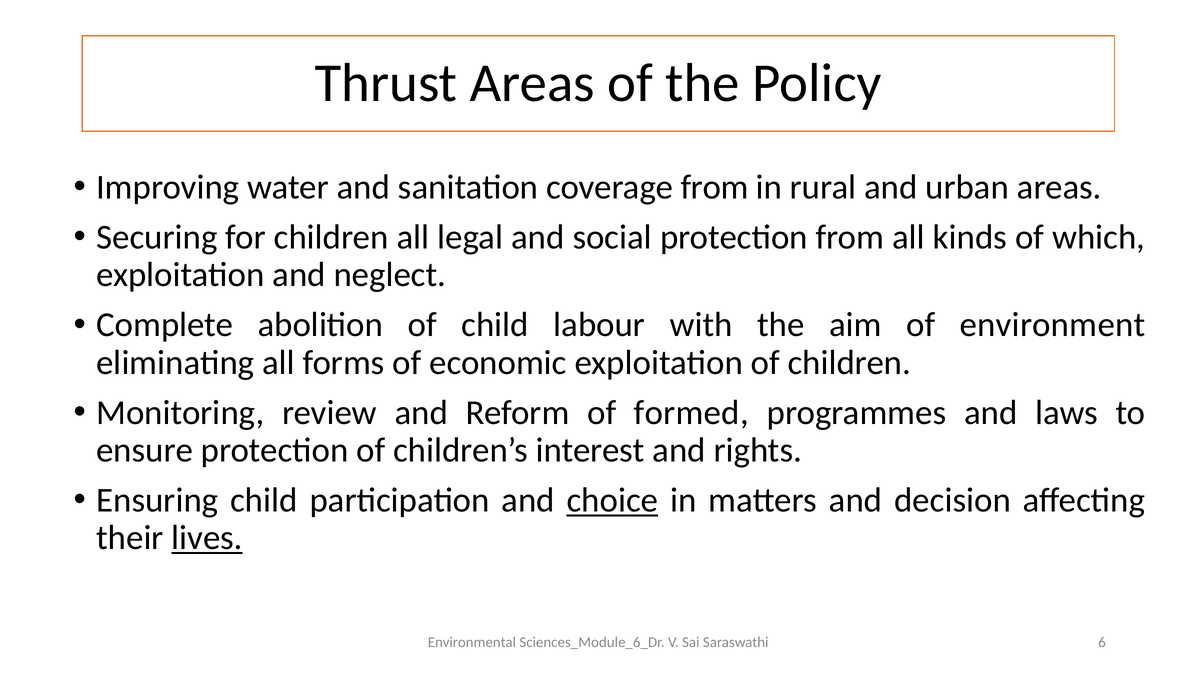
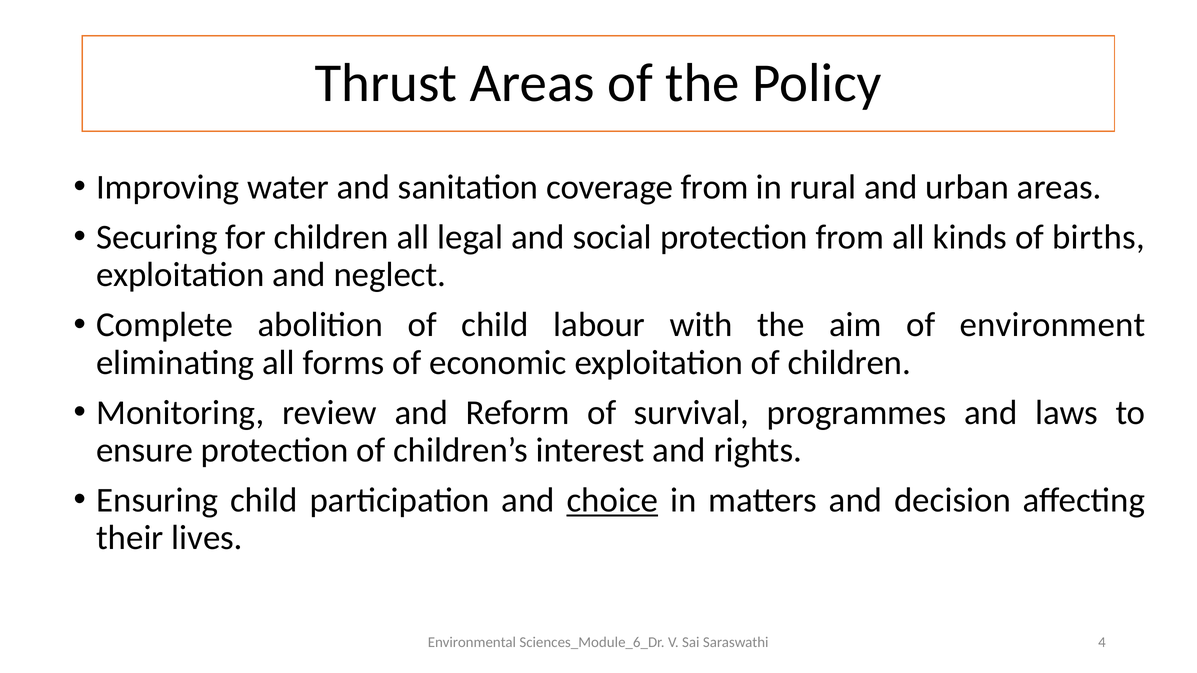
which: which -> births (1098, 237)
formed: formed -> survival (692, 413)
lives underline: present -> none (207, 538)
6: 6 -> 4 (1102, 643)
